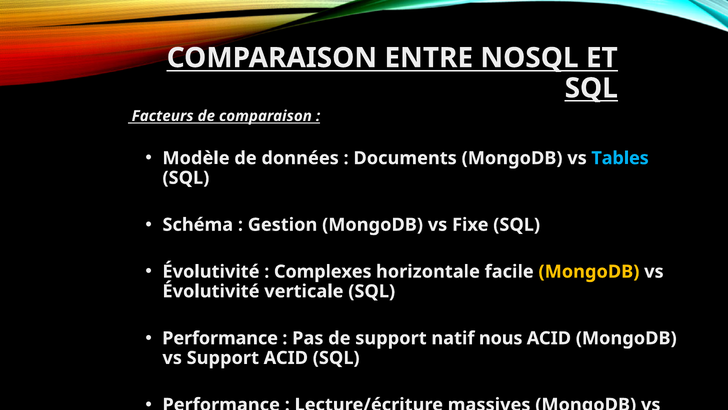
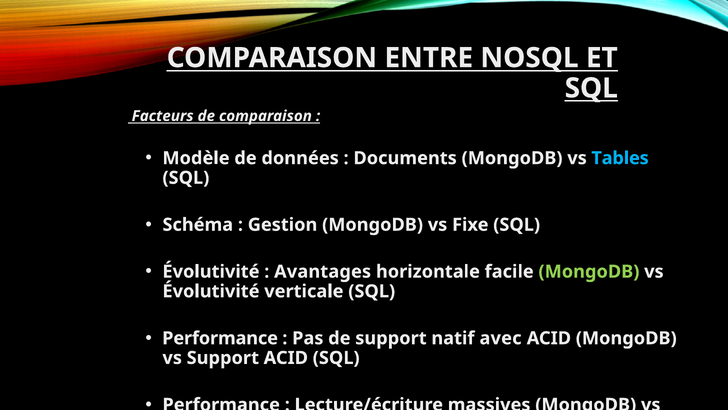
Complexes: Complexes -> Avantages (323, 271)
MongoDB colour: yellow -> light green (589, 271)
nous: nous -> avec (501, 338)
